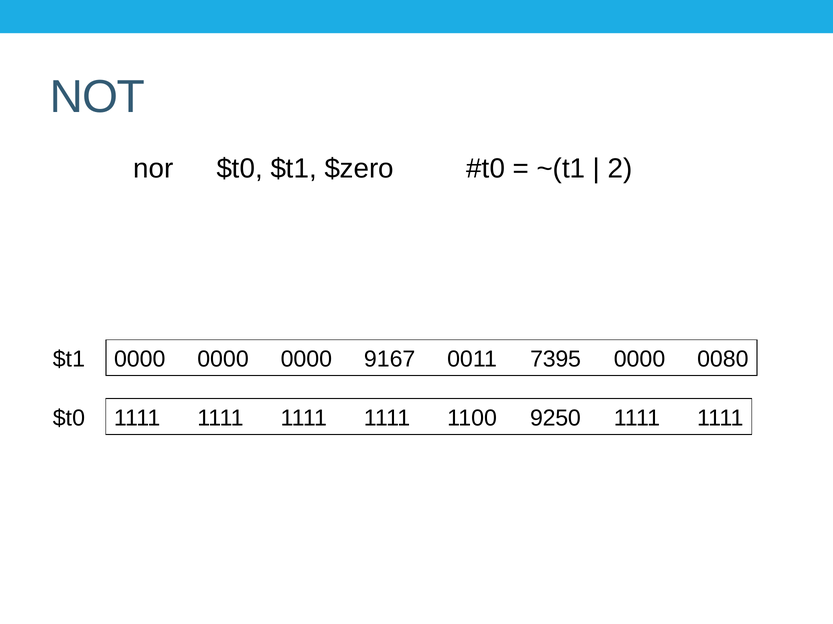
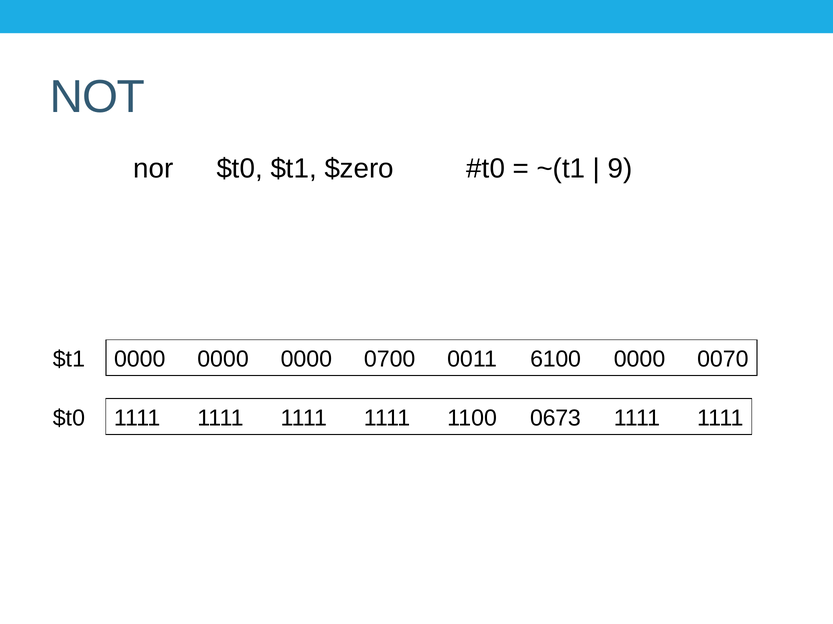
2: 2 -> 9 (620, 169)
9167: 9167 -> 0700 (390, 360)
7395: 7395 -> 6100 (556, 360)
0080: 0080 -> 0070 (723, 360)
9250: 9250 -> 0673 (555, 419)
